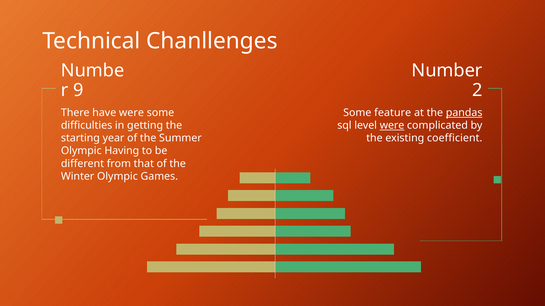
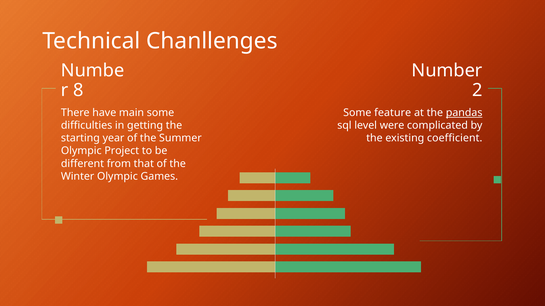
9: 9 -> 8 (78, 90)
have were: were -> main (132, 113)
were underline: present -> none (392, 126)
Having: Having -> Project (122, 151)
